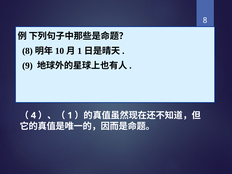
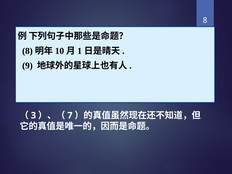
4: 4 -> 3 (33, 115)
1: 1 -> 7 (70, 115)
